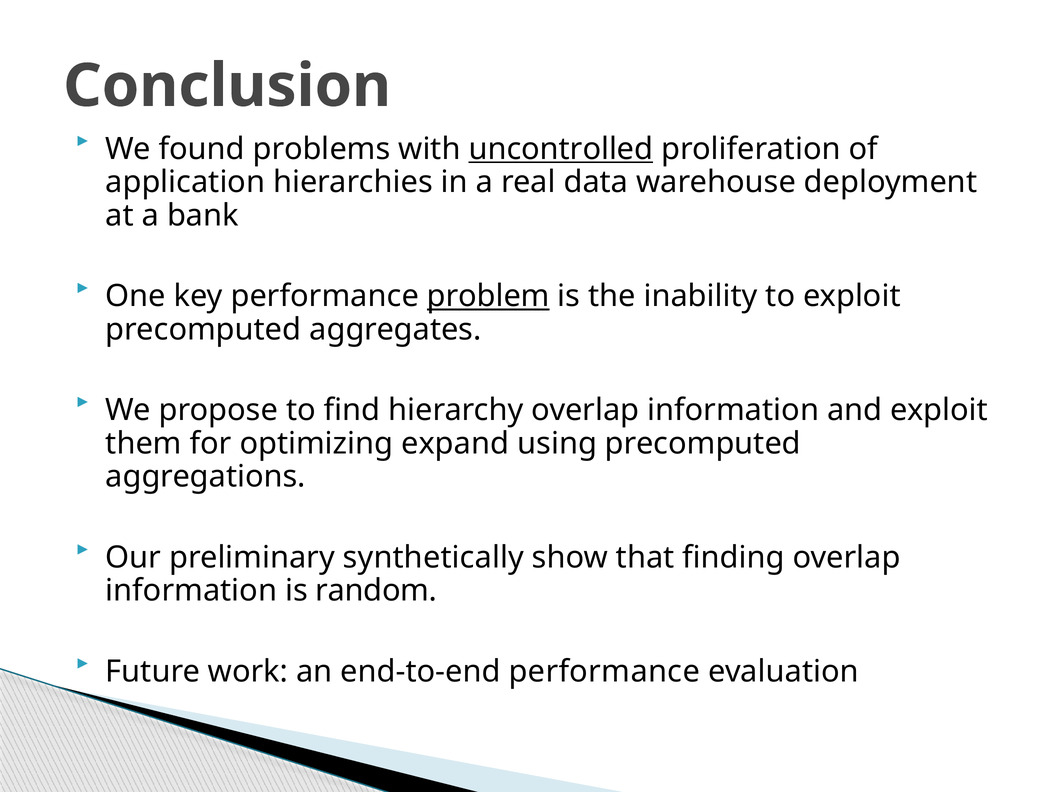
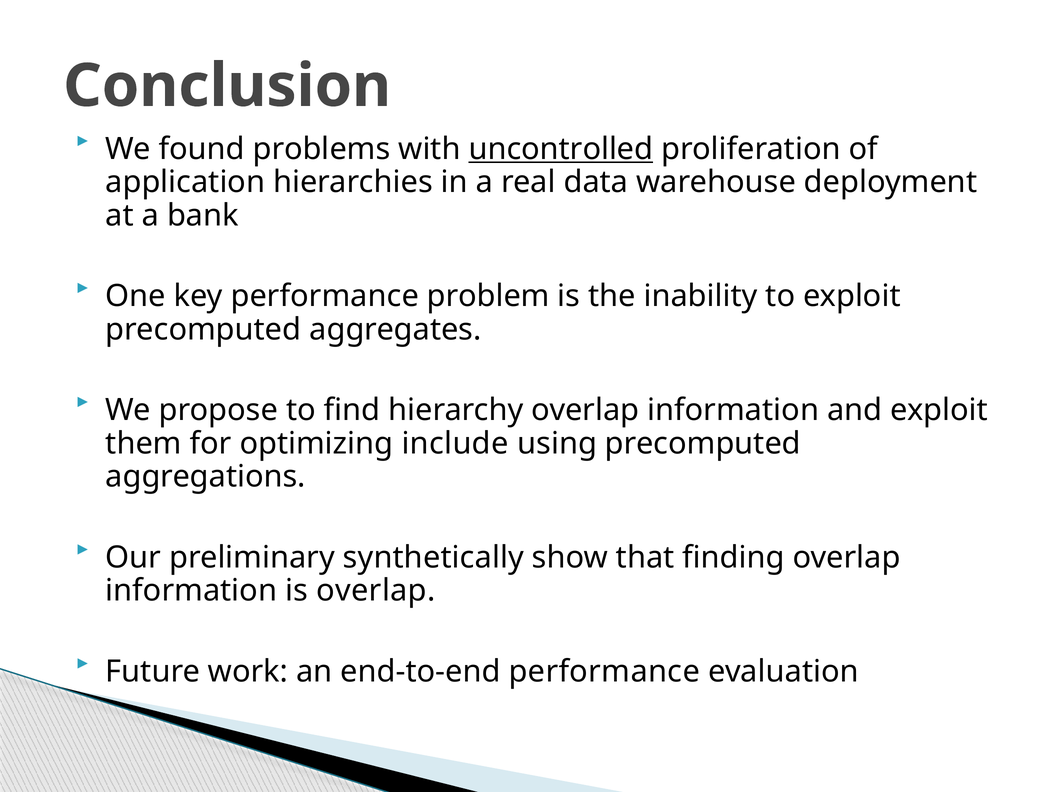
problem underline: present -> none (488, 296)
expand: expand -> include (455, 443)
is random: random -> overlap (376, 591)
